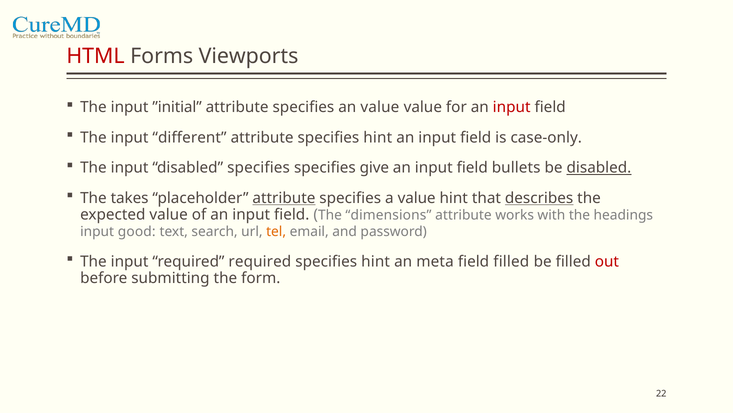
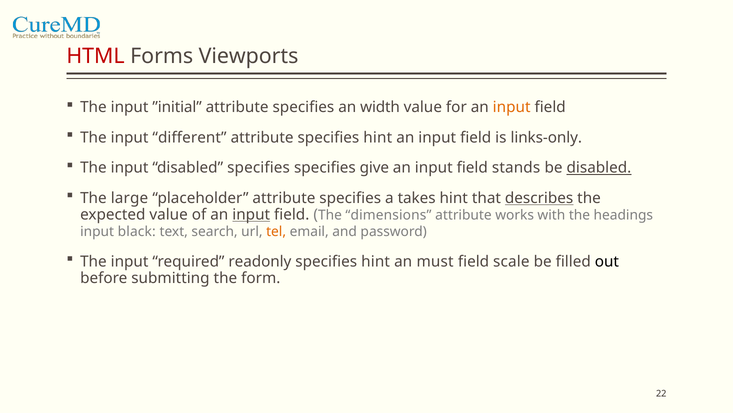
an value: value -> width (380, 107)
input colour: red -> orange (512, 107)
case-only: case-only -> links-only (546, 137)
bullets: bullets -> stands (516, 168)
takes: takes -> large (129, 198)
attribute underline: present -> none (284, 198)
a value: value -> takes (417, 198)
input underline: none -> present (251, 214)
good: good -> black (137, 231)
required required: required -> readonly (260, 261)
meta: meta -> must (435, 261)
field filled: filled -> scale (511, 261)
out colour: red -> black (607, 261)
